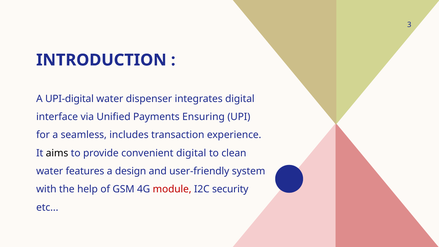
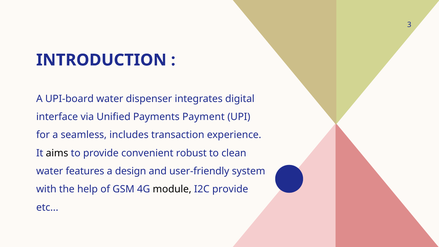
UPI-digital: UPI-digital -> UPI-board (69, 99)
Ensuring: Ensuring -> Payment (203, 117)
convenient digital: digital -> robust (191, 153)
module colour: red -> black (172, 189)
I2C security: security -> provide (230, 189)
